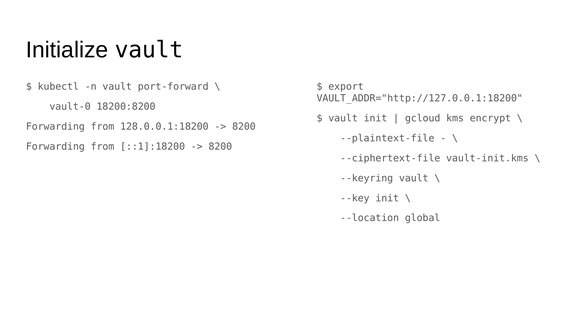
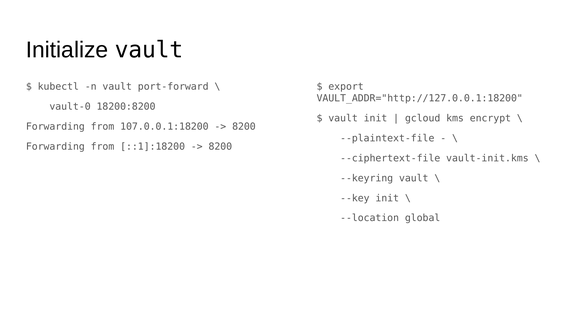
128.0.0.1:18200: 128.0.0.1:18200 -> 107.0.0.1:18200 (164, 126)
